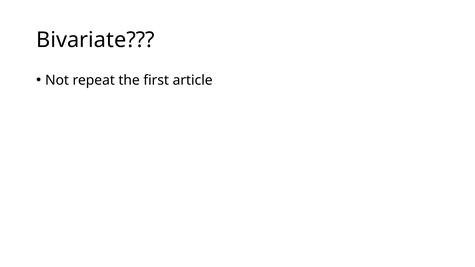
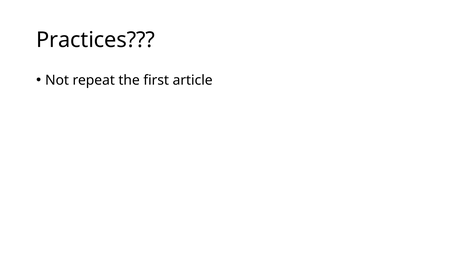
Bivariate: Bivariate -> Practices (96, 40)
